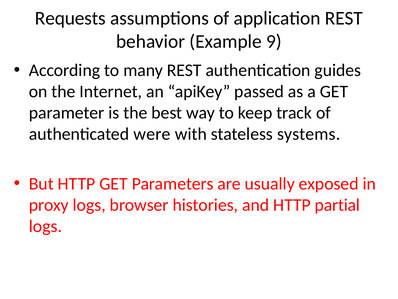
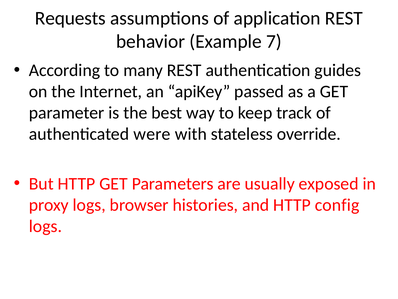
9: 9 -> 7 (274, 41)
systems: systems -> override (309, 134)
partial: partial -> config (337, 205)
